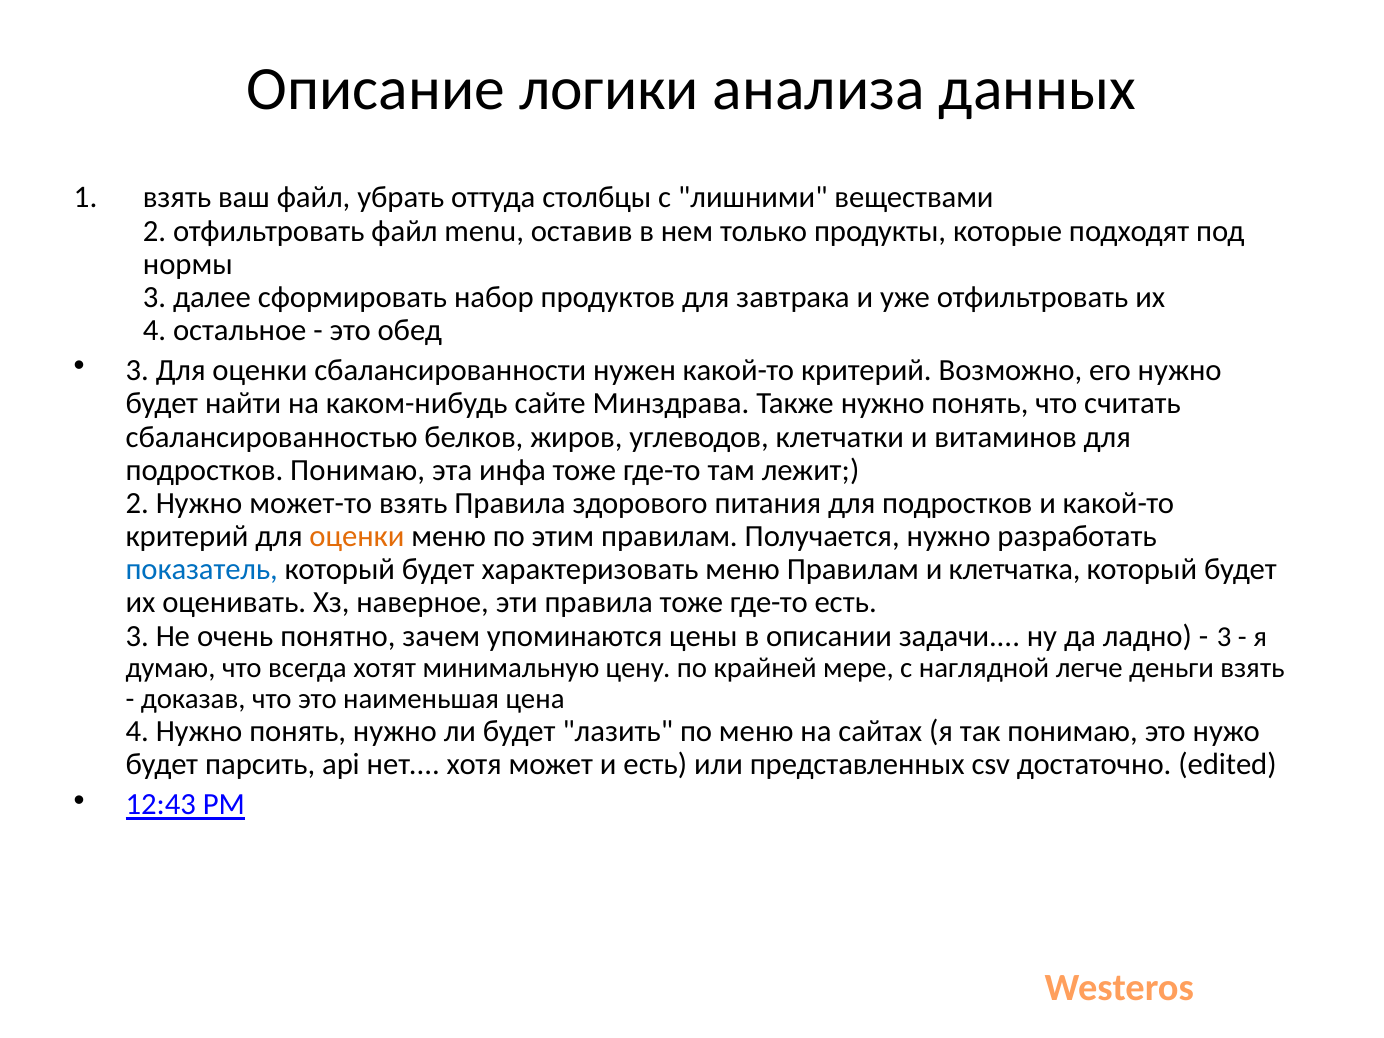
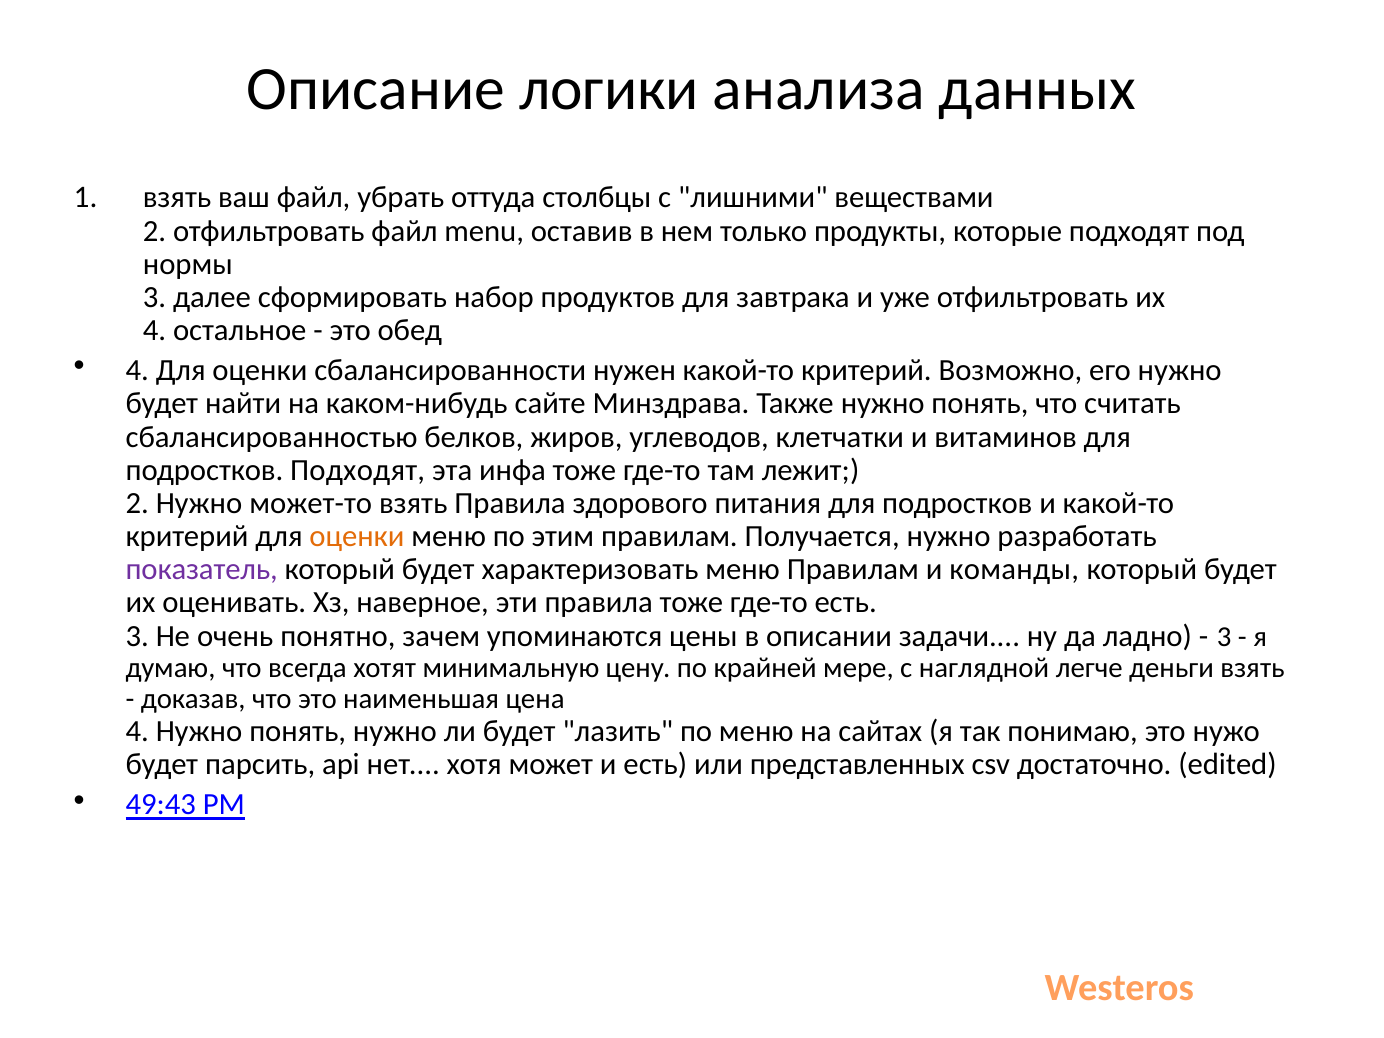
3: 3 -> 4 (137, 371)
подростков Понимаю: Понимаю -> Подходят (358, 470)
показатель colour: blue -> purple (202, 570)
клетчатка: клетчатка -> команды (1014, 570)
12:43: 12:43 -> 49:43 (161, 805)
